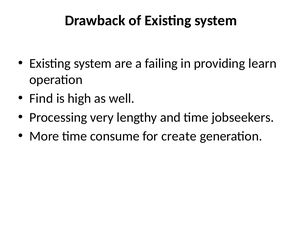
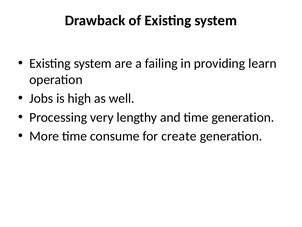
Find: Find -> Jobs (41, 98)
time jobseekers: jobseekers -> generation (243, 117)
